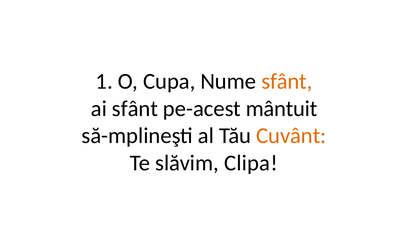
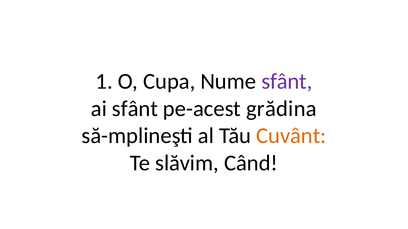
sfânt colour: orange -> purple (287, 82)
mântuit: mântuit -> grădina (281, 109)
Clipa: Clipa -> Când (251, 163)
